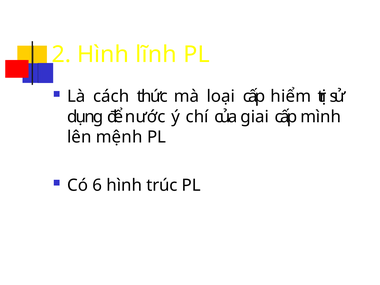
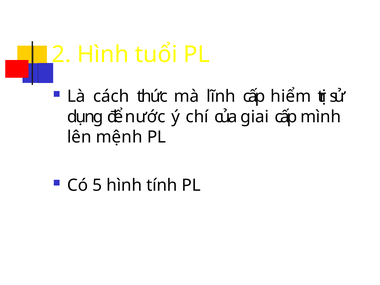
lĩnh: lĩnh -> tuổi (156, 55)
loại: loại -> lĩnh (221, 96)
6: 6 -> 5 (97, 185)
trúc: trúc -> tính (162, 185)
